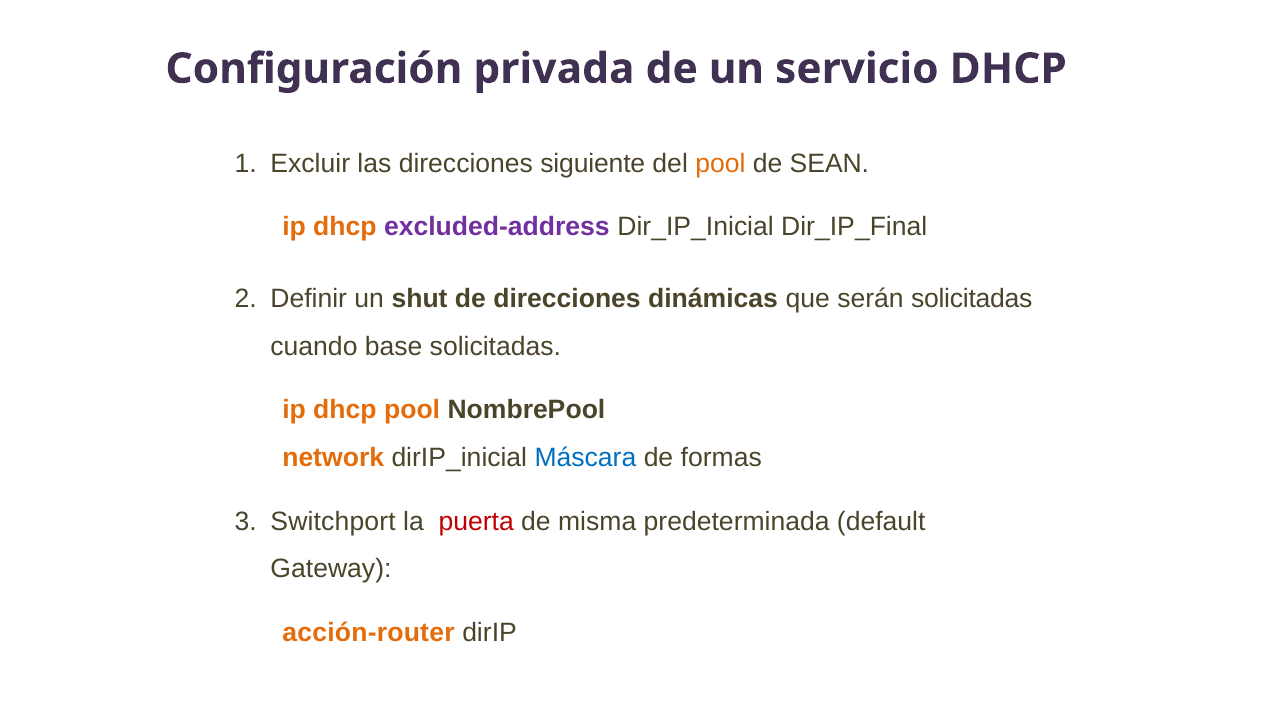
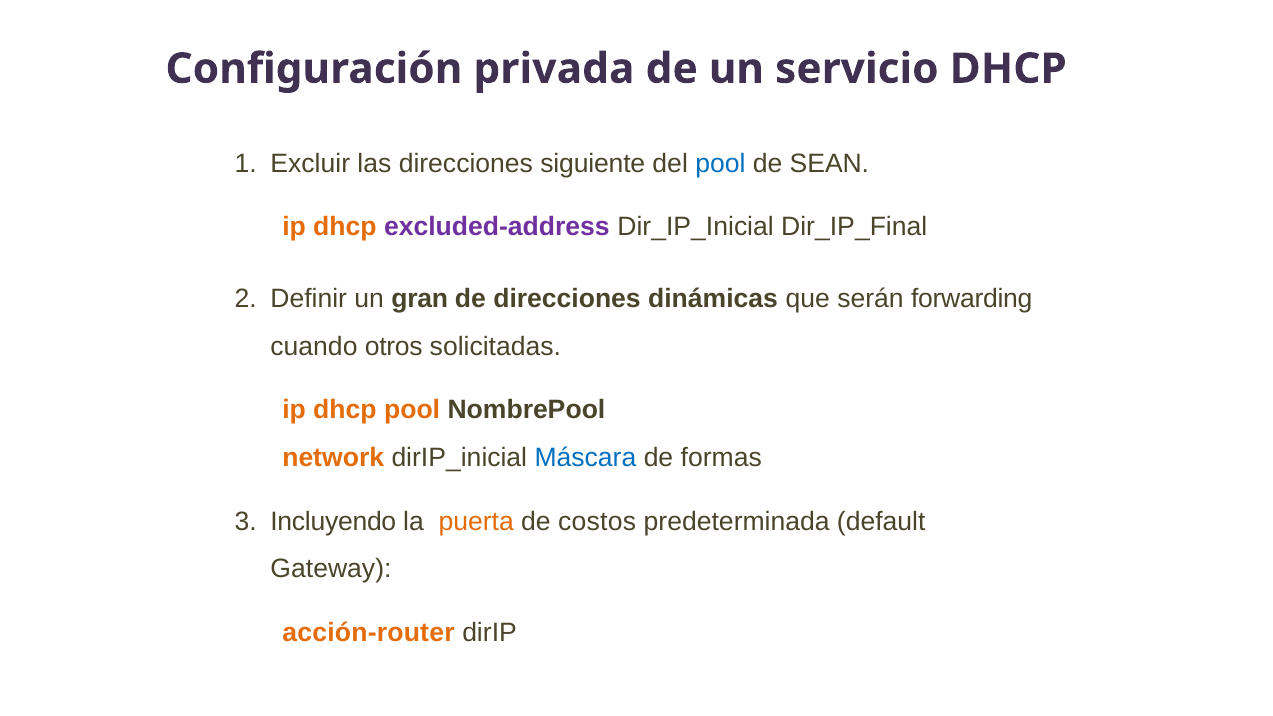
pool colour: orange -> blue (720, 163)
shut: shut -> gran (420, 299)
serán solicitadas: solicitadas -> forwarding (972, 299)
base: base -> otros (394, 346)
Switchport: Switchport -> Incluyendo (333, 521)
puerta colour: red -> orange (476, 521)
misma: misma -> costos (597, 521)
